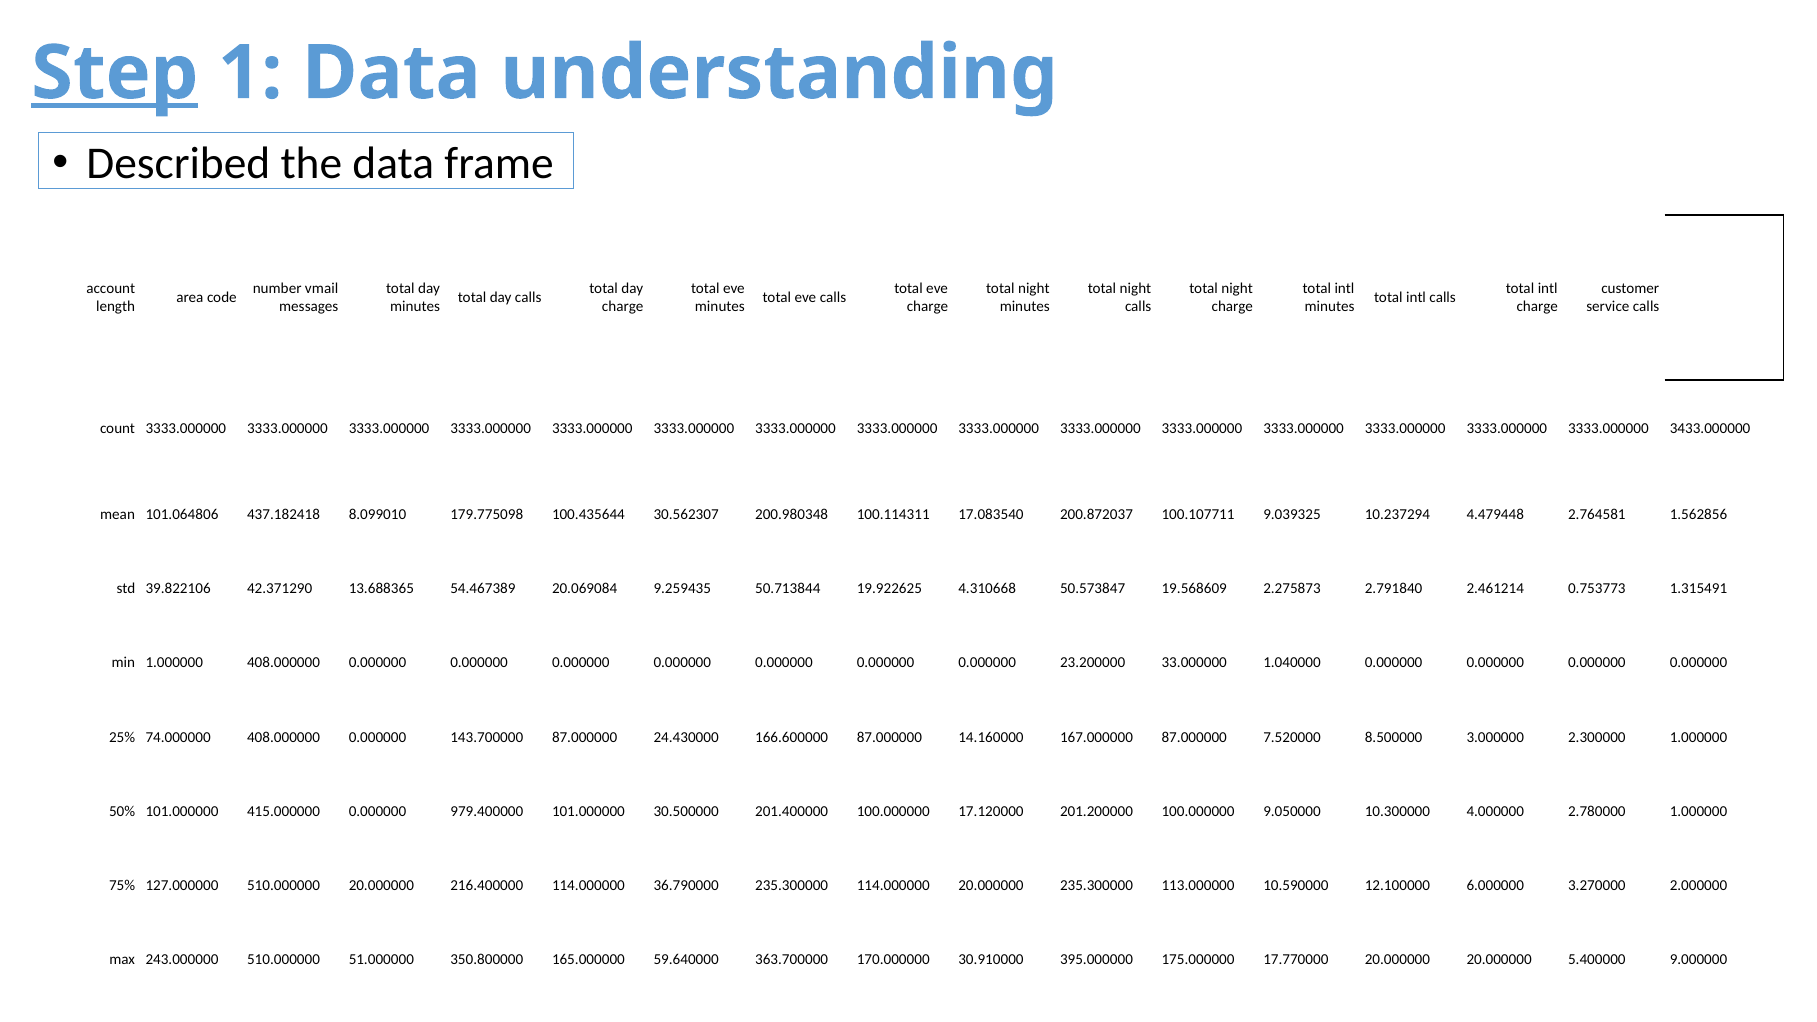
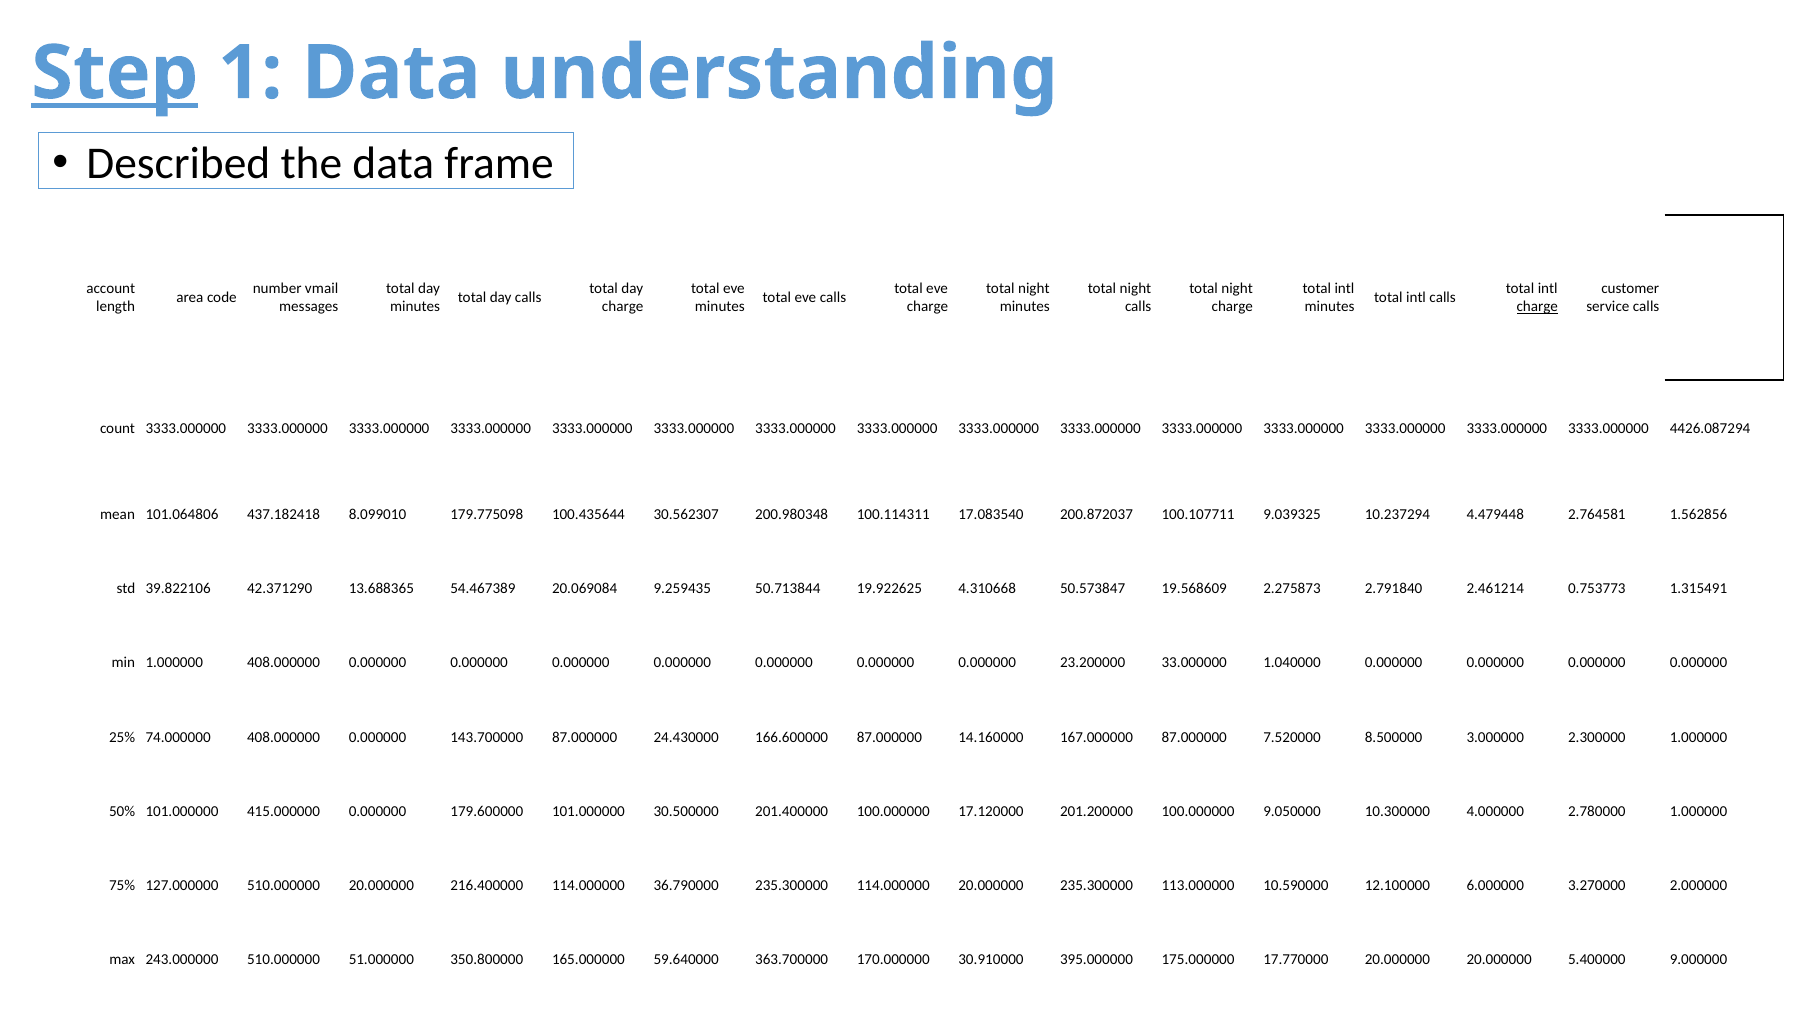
charge underline: none -> present (1537, 307)
3433.000000: 3433.000000 -> 4426.087294 (1710, 428)
979.400000: 979.400000 -> 179.600000 (487, 811)
